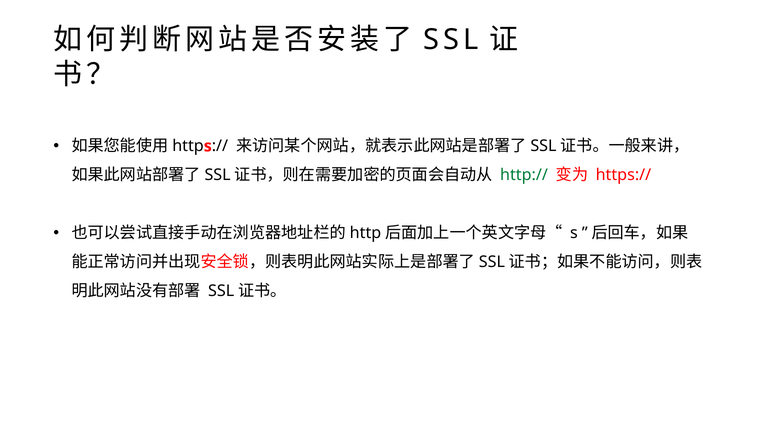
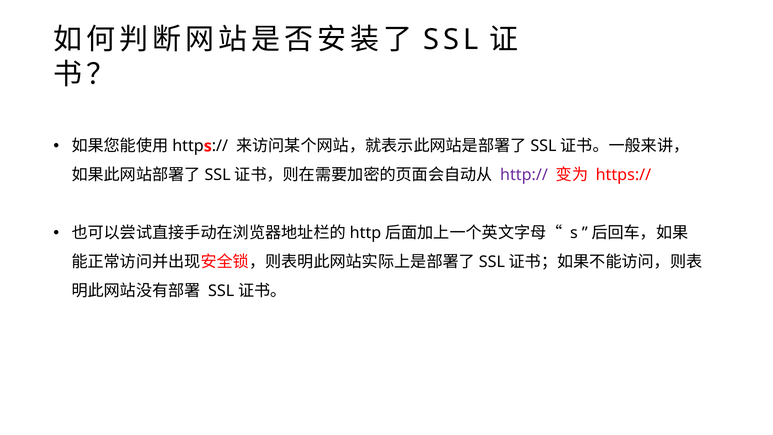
http:// colour: green -> purple (524, 175)
